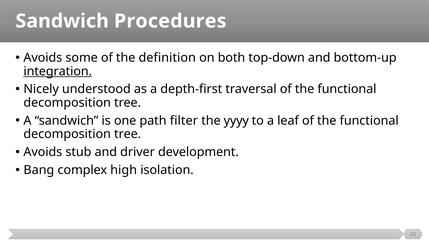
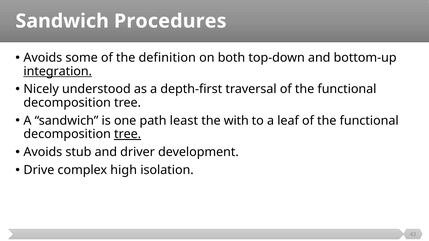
filter: filter -> least (184, 121)
yyyy: yyyy -> with (236, 121)
tree underline: none -> present (128, 134)
Bang: Bang -> Drive (39, 170)
